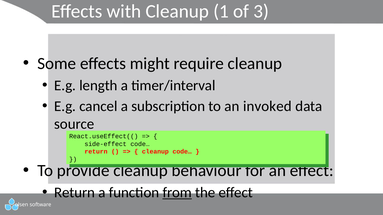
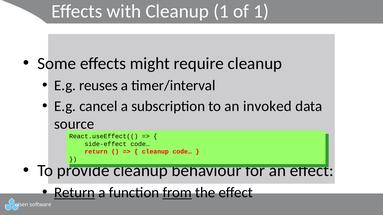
3: 3 -> 1 (261, 11)
length: length -> reuses (99, 86)
Return underline: none -> present (75, 193)
